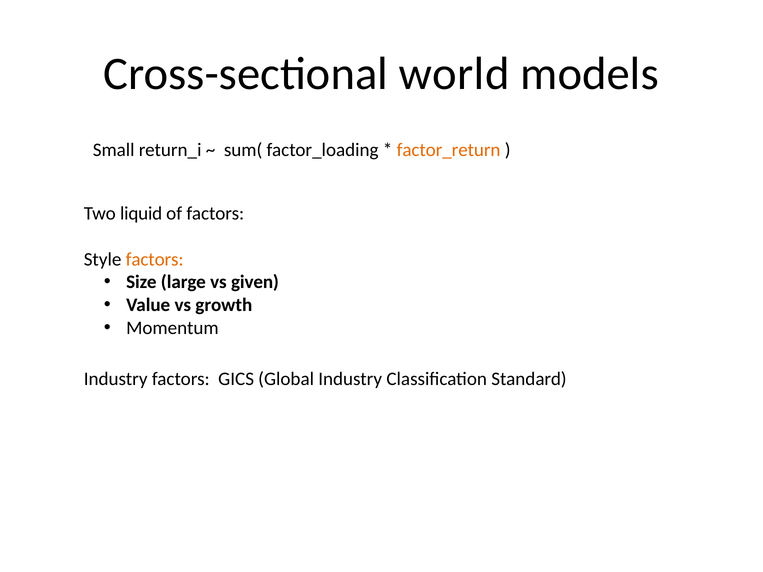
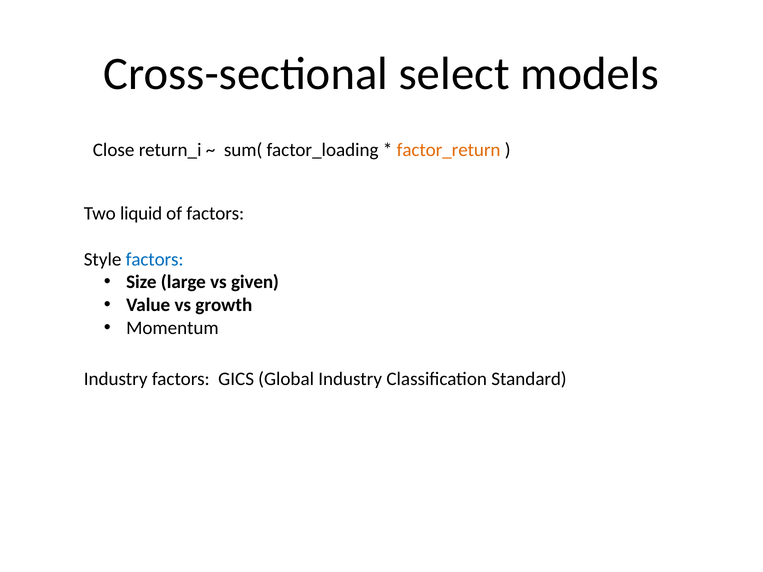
world: world -> select (454, 74)
Small: Small -> Close (114, 150)
factors colour: orange -> blue (155, 259)
